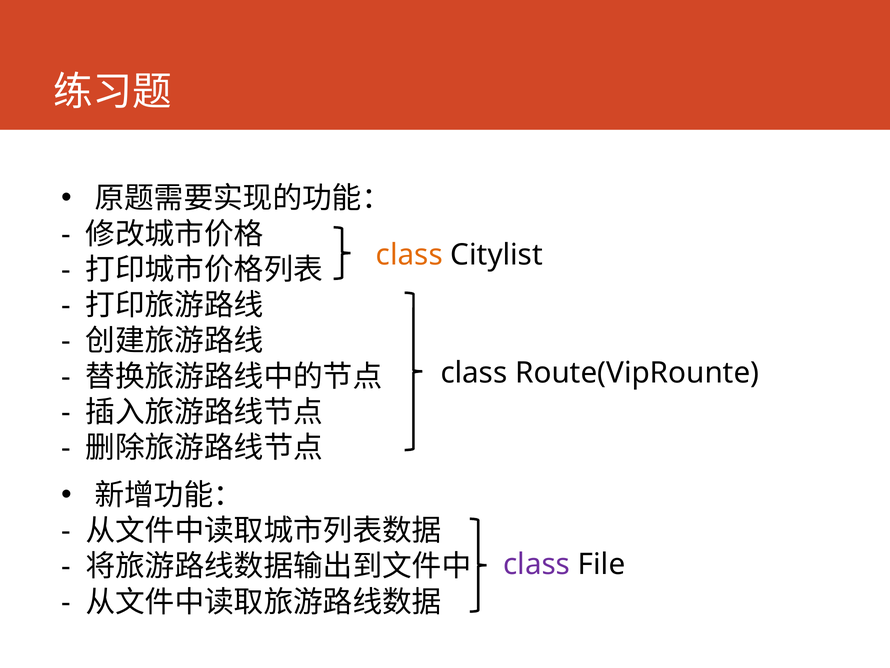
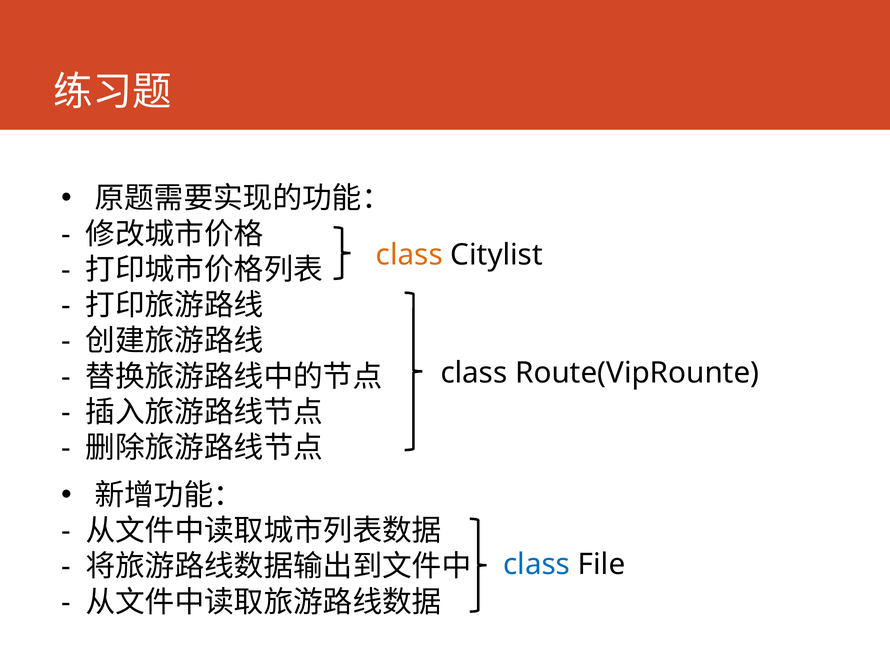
class colour: purple -> blue (537, 564)
